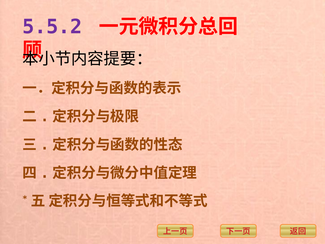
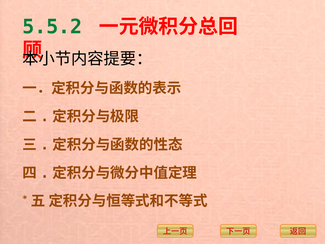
5.5.2 colour: purple -> green (52, 27)
